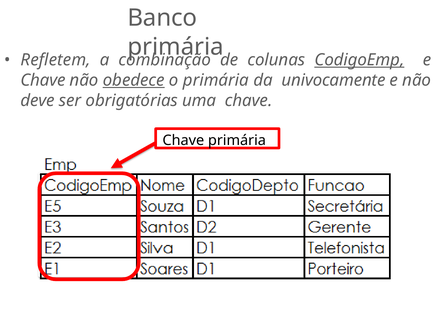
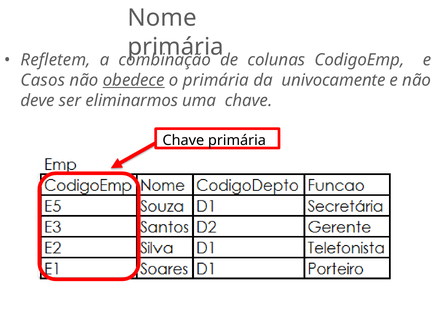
Banco: Banco -> Nome (162, 18)
CodigoEmp underline: present -> none (359, 60)
Chave: Chave -> Casos (43, 80)
obrigatórias: obrigatórias -> eliminarmos (132, 101)
